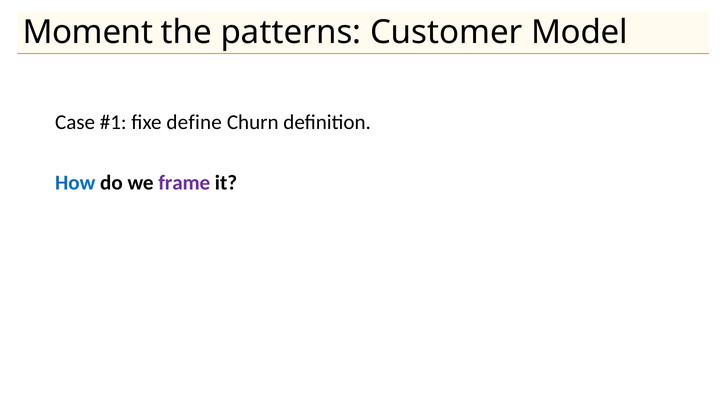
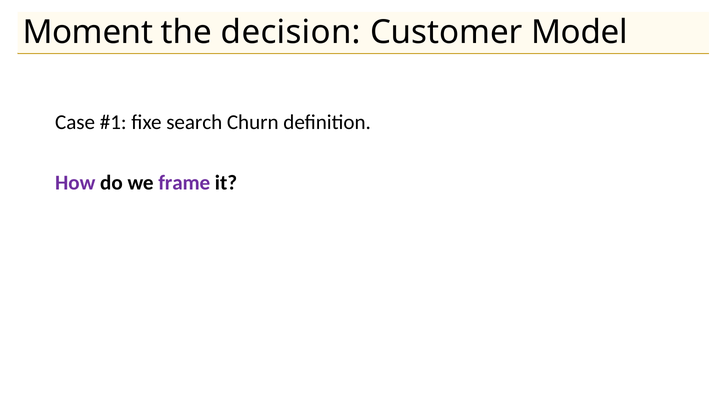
patterns: patterns -> decision (291, 32)
define: define -> search (194, 122)
How colour: blue -> purple (75, 183)
